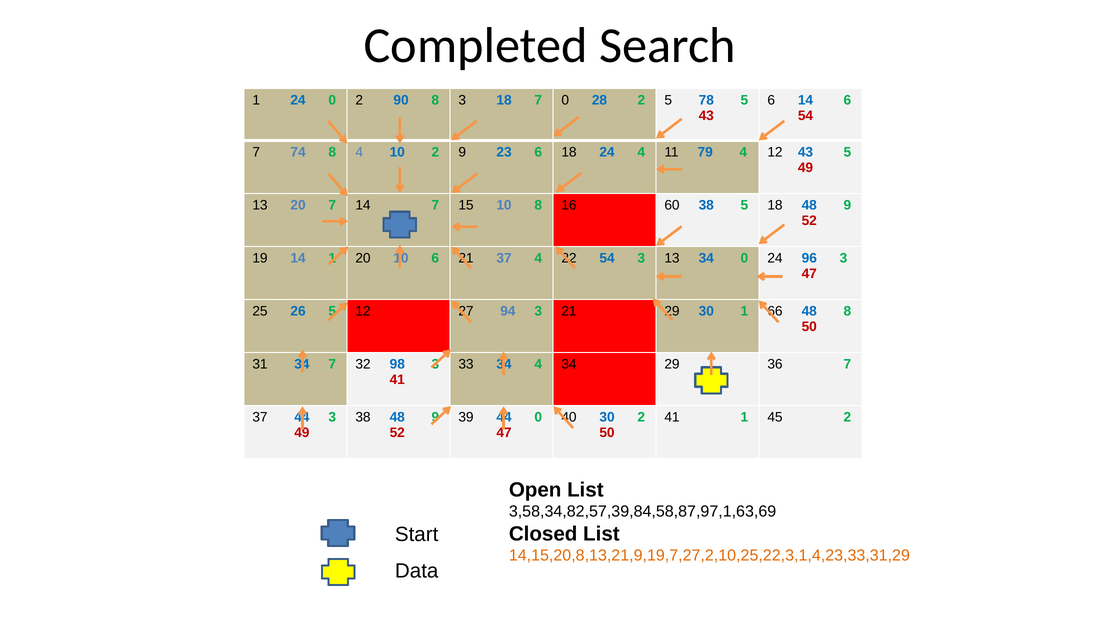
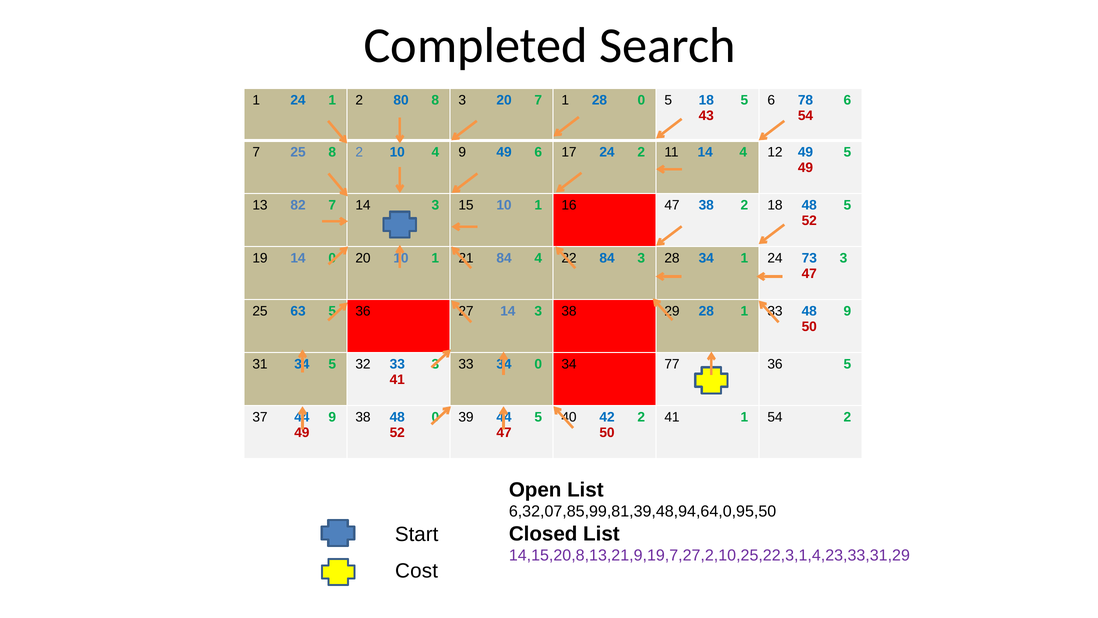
24 0: 0 -> 1 (332, 100)
90: 90 -> 80 (401, 100)
3 18: 18 -> 20 (504, 100)
7 0: 0 -> 1 (565, 100)
28 2: 2 -> 0 (641, 100)
5 78: 78 -> 18 (706, 100)
6 14: 14 -> 78 (805, 100)
7 74: 74 -> 25 (298, 152)
8 4: 4 -> 2 (359, 152)
10 2: 2 -> 4 (435, 152)
23: 23 -> 49 (504, 152)
6 18: 18 -> 17 (569, 152)
24 4: 4 -> 2 (641, 152)
11 79: 79 -> 14 (705, 152)
12 43: 43 -> 49 (805, 152)
13 20: 20 -> 82 (298, 205)
7 14 7: 7 -> 3 (435, 205)
15 10 8: 8 -> 1 (538, 205)
16 60: 60 -> 47 (672, 205)
38 5: 5 -> 2 (744, 205)
18 48 9: 9 -> 5 (847, 205)
14 1: 1 -> 0 (332, 258)
20 10 6: 6 -> 1 (435, 258)
21 37: 37 -> 84 (504, 258)
22 54: 54 -> 84 (607, 258)
3 13: 13 -> 28 (672, 258)
34 0: 0 -> 1 (744, 258)
96: 96 -> 73 (809, 258)
26: 26 -> 63 (298, 311)
5 12: 12 -> 36 (363, 311)
27 94: 94 -> 14 (508, 311)
3 21: 21 -> 38 (569, 311)
29 30: 30 -> 28 (706, 311)
1 66: 66 -> 33 (775, 311)
48 8: 8 -> 9 (847, 311)
34 7: 7 -> 5 (332, 364)
32 98: 98 -> 33 (397, 364)
4: 4 -> 0 (538, 364)
34 29: 29 -> 77 (672, 364)
36 7: 7 -> 5 (847, 364)
3: 3 -> 9 (332, 417)
38 48 9: 9 -> 0 (435, 417)
0: 0 -> 5 (538, 417)
40 30: 30 -> 42 (607, 417)
1 45: 45 -> 54 (775, 417)
3,58,34,82,57,39,84,58,87,97,1,63,69: 3,58,34,82,57,39,84,58,87,97,1,63,69 -> 6,32,07,85,99,81,39,48,94,64,0,95,50 (643, 511)
14,15,20,8,13,21,9,19,7,27,2,10,25,22,3,1,4,23,33,31,29 colour: orange -> purple (709, 555)
Data: Data -> Cost (417, 570)
